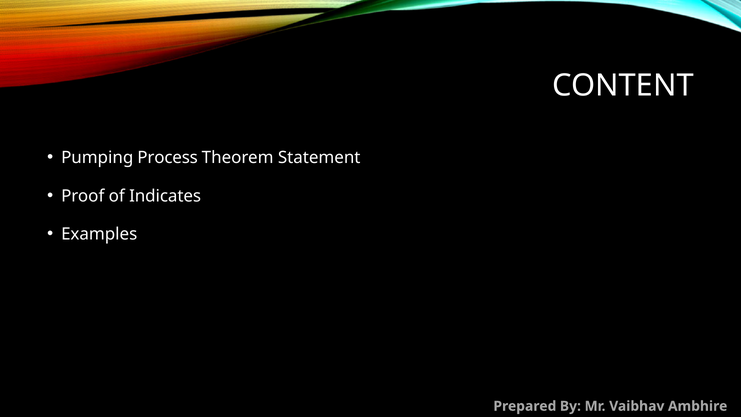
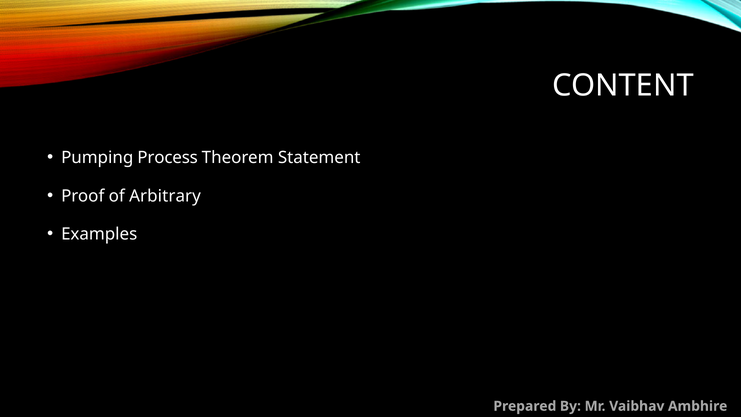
Indicates: Indicates -> Arbitrary (165, 196)
